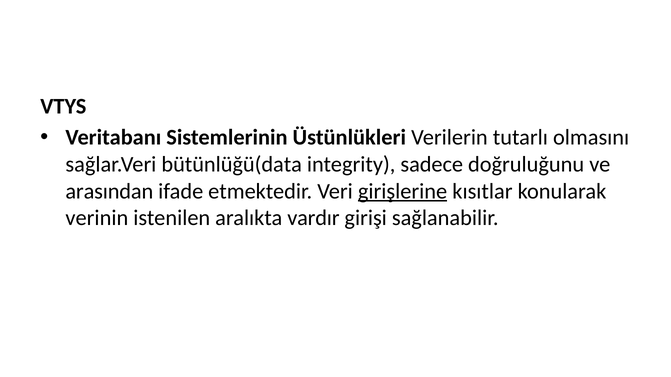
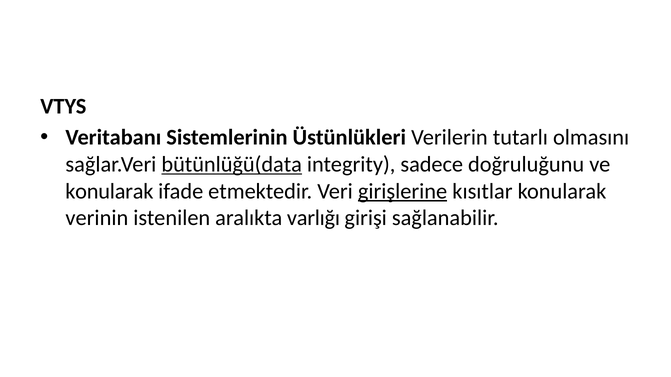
bütünlüğü(data underline: none -> present (232, 165)
arasından: arasından -> konularak (109, 191)
vardır: vardır -> varlığı (313, 218)
